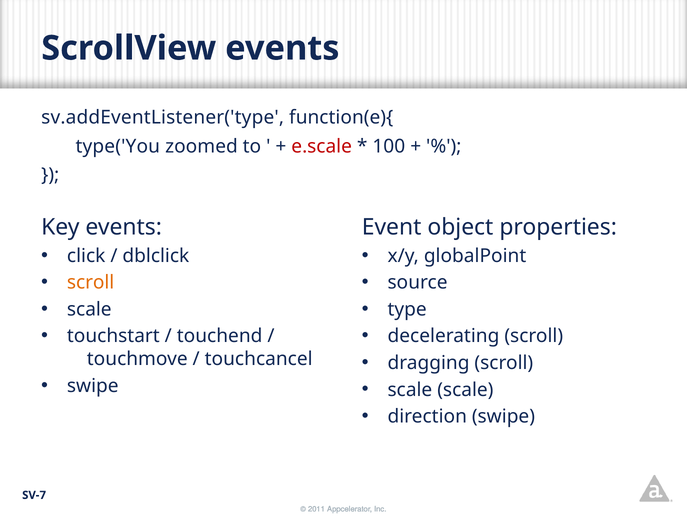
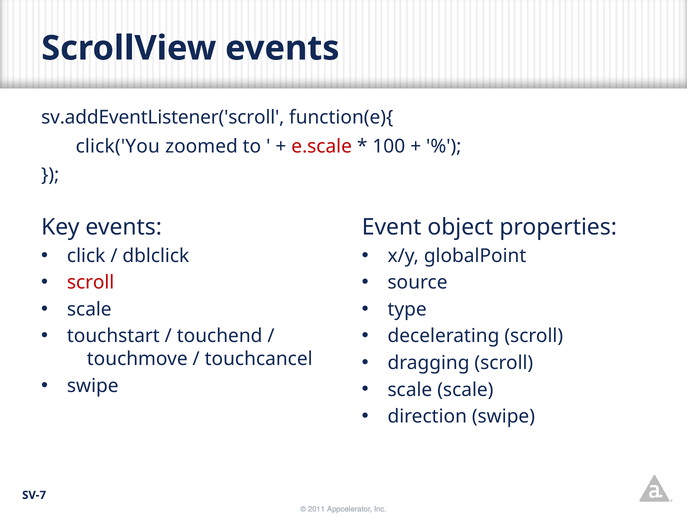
sv.addEventListener('type: sv.addEventListener('type -> sv.addEventListener('scroll (163, 117)
type('You: type('You -> click('You (118, 146)
scroll colour: orange -> red (91, 282)
